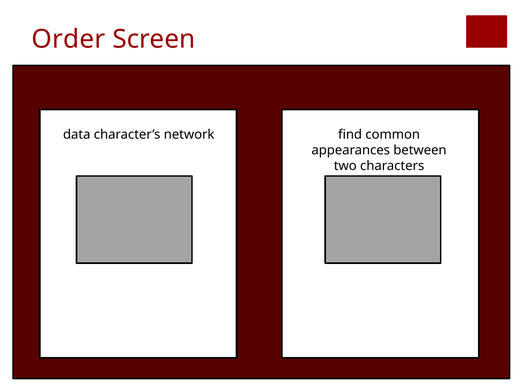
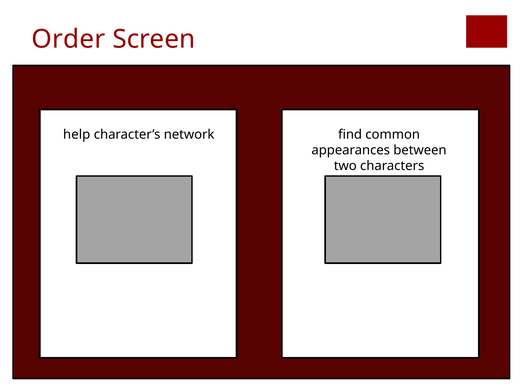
data: data -> help (77, 135)
